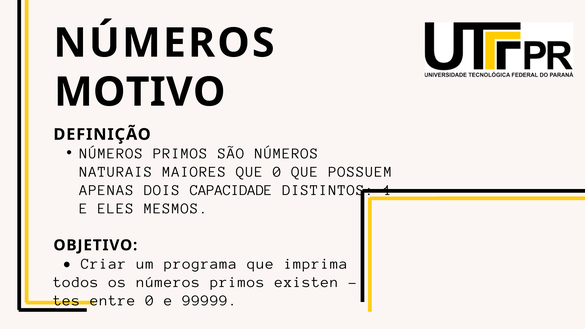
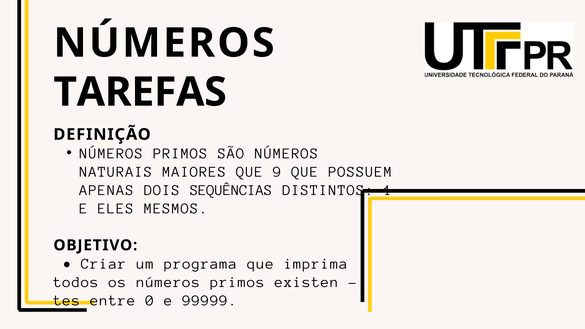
MOTIVO: MOTIVO -> TAREFAS (140, 92)
QUE 0: 0 -> 9 (277, 172)
CAPACIDADE: CAPACIDADE -> SEQUÊNCIAS (231, 190)
